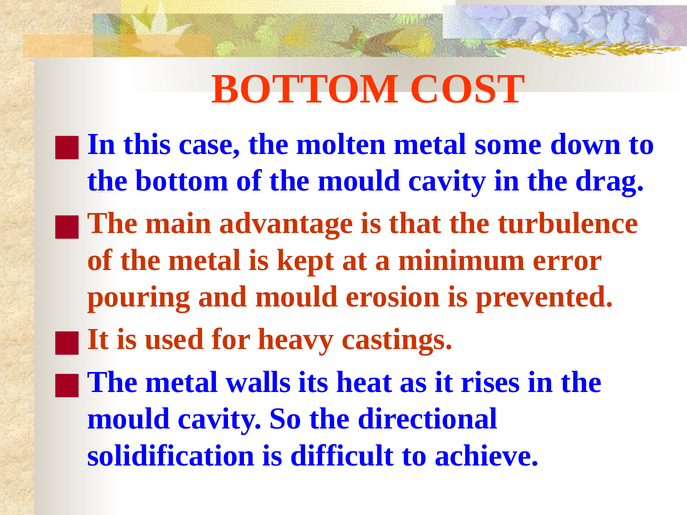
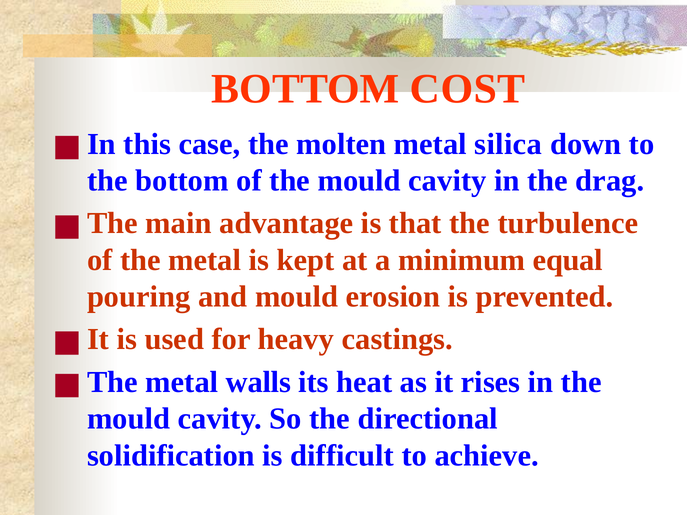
some: some -> silica (508, 144)
error: error -> equal (568, 260)
